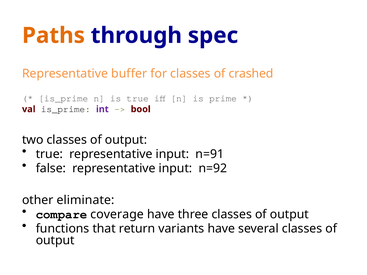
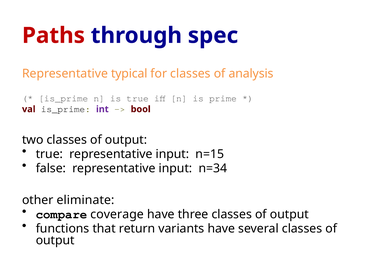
Paths colour: orange -> red (53, 36)
buffer: buffer -> typical (129, 74)
crashed: crashed -> analysis (251, 74)
n=91: n=91 -> n=15 (210, 154)
n=92: n=92 -> n=34 (213, 169)
